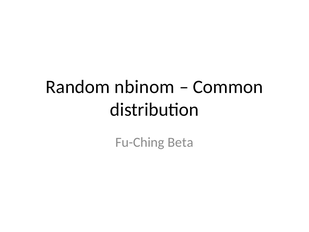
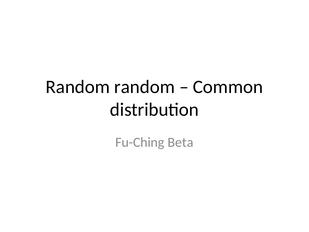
Random nbinom: nbinom -> random (145, 87)
